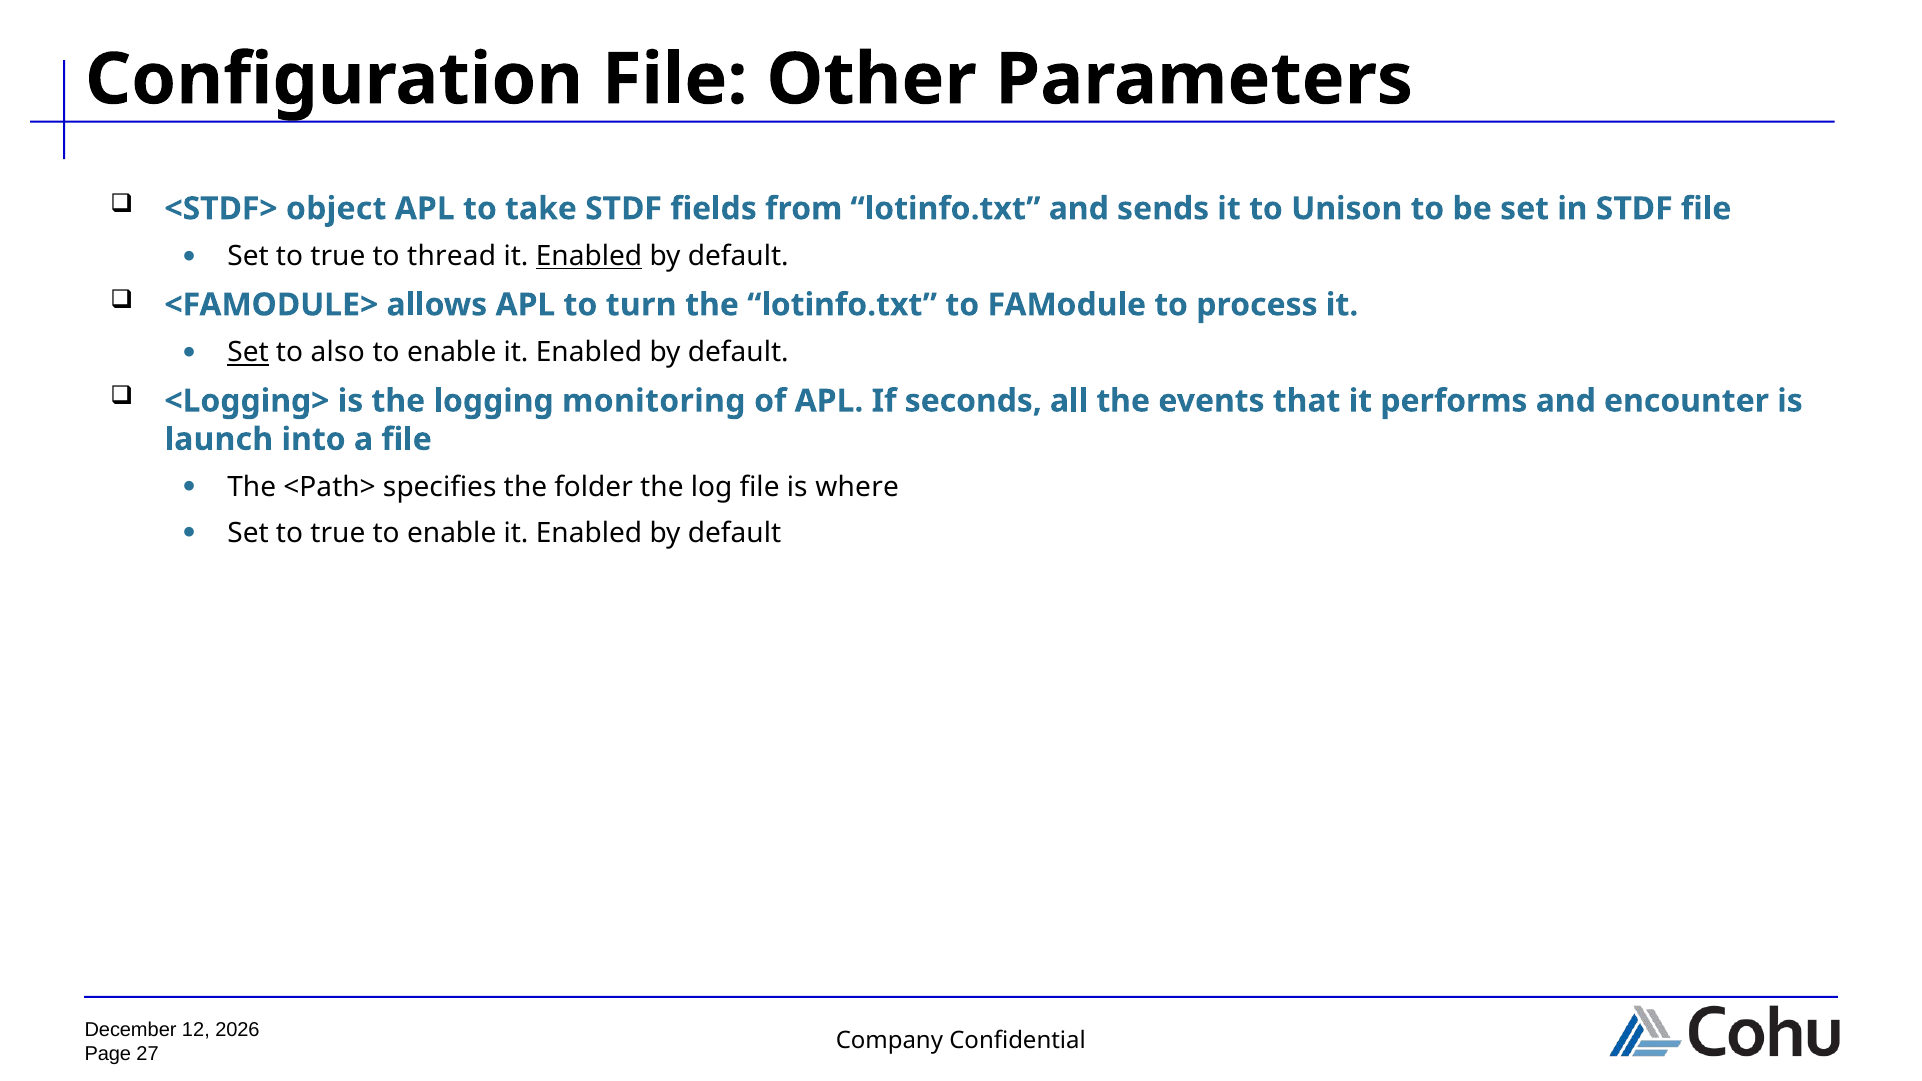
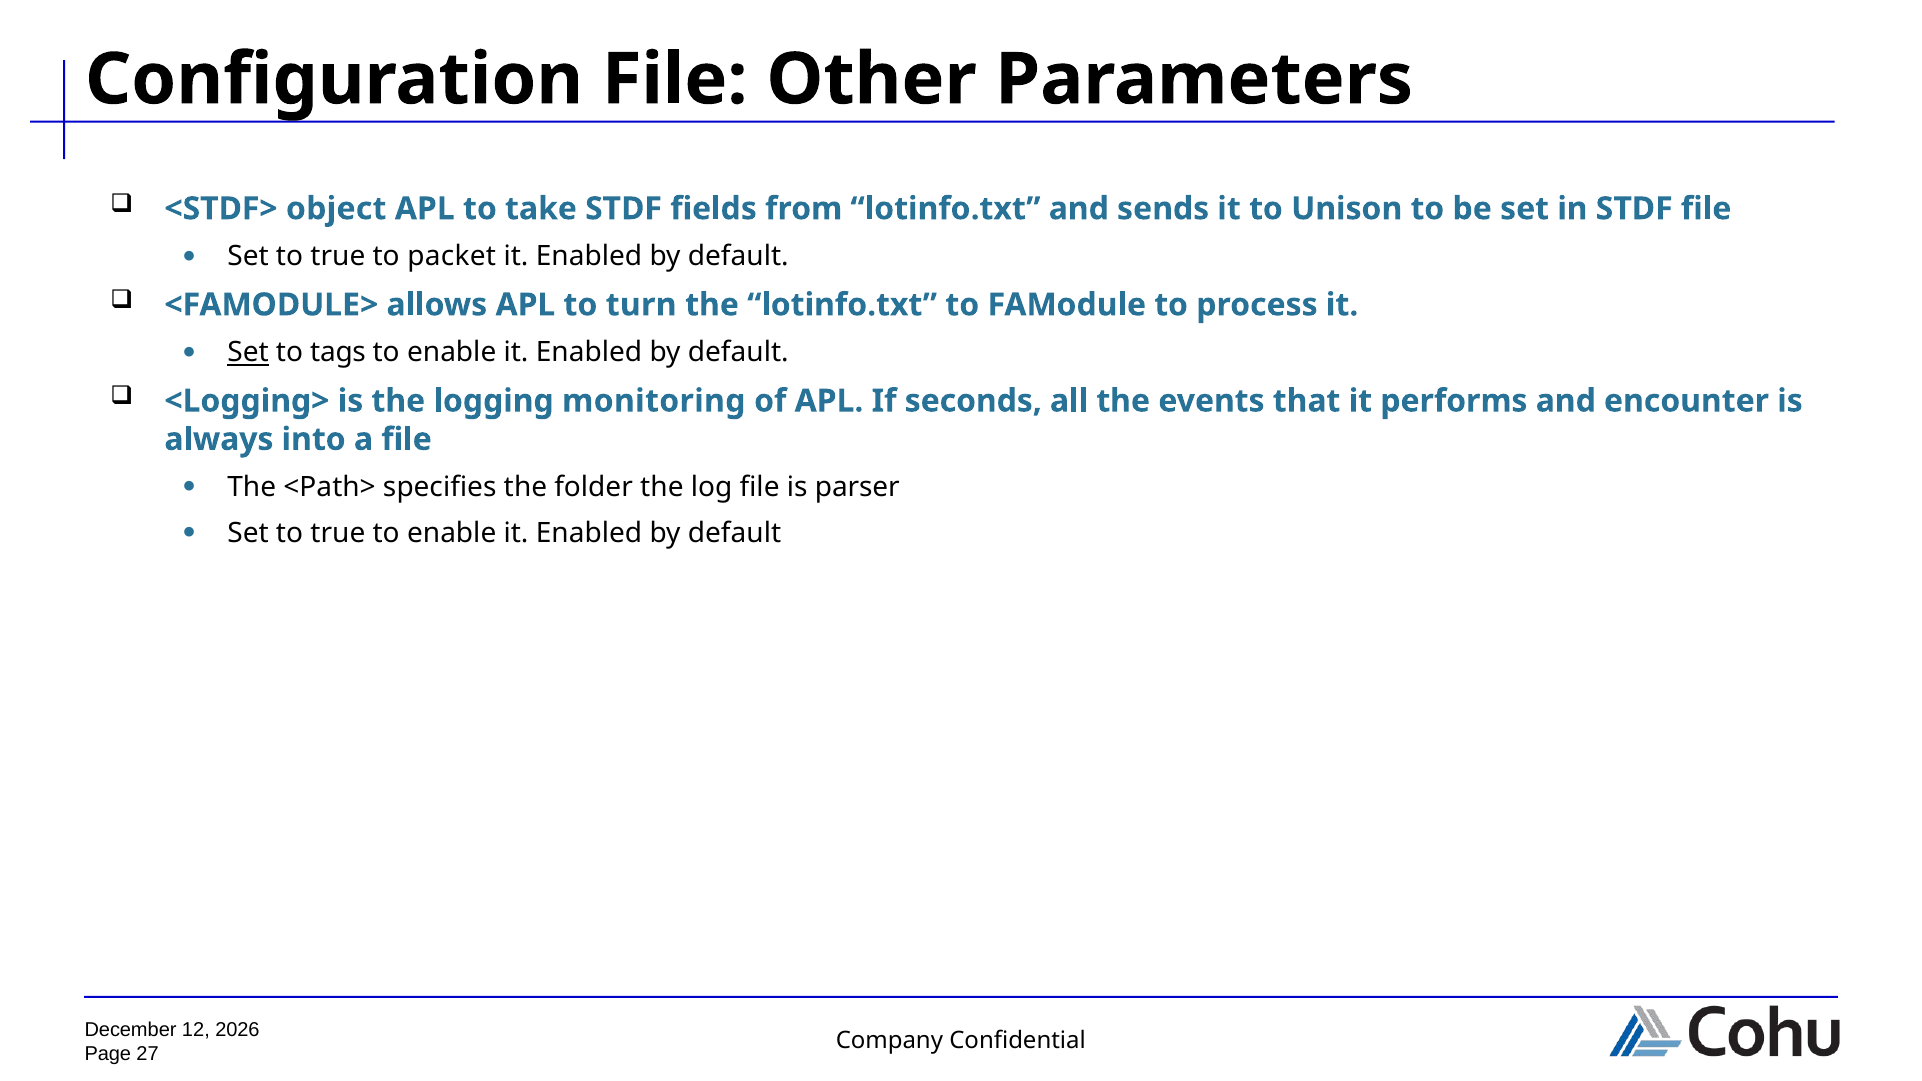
thread: thread -> packet (452, 257)
Enabled underline: present -> none (589, 257)
also: also -> tags (338, 353)
launch: launch -> always (219, 439)
where: where -> parser (857, 487)
